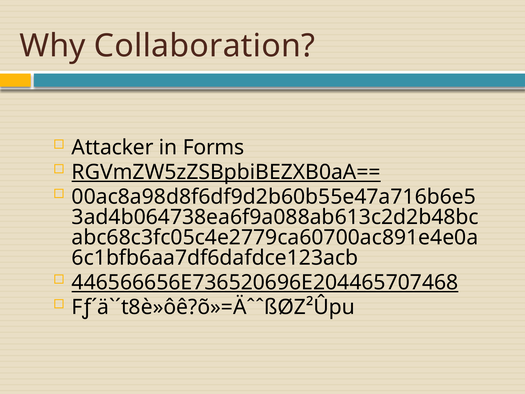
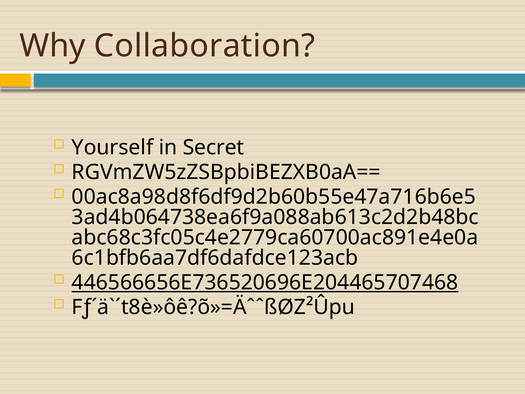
Attacker: Attacker -> Yourself (112, 147)
Forms: Forms -> Secret (213, 147)
RGVmZW5zZSBpbiBEZXB0aA== underline: present -> none (226, 172)
